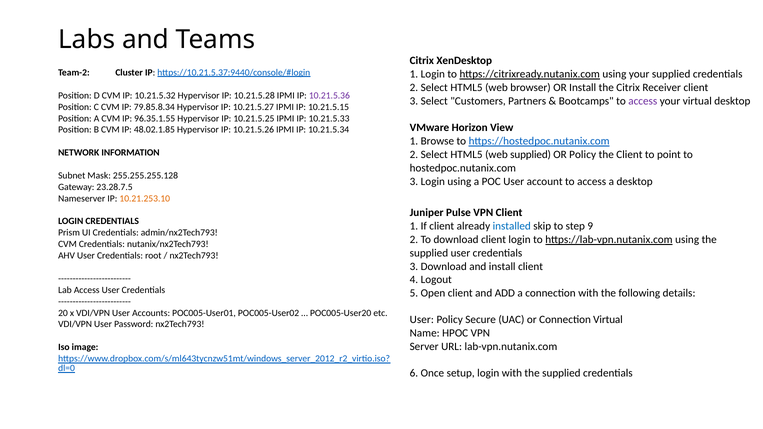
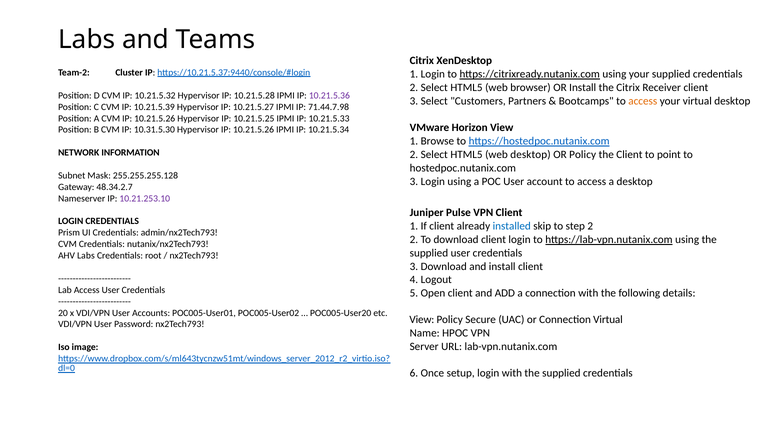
access colour: purple -> orange (643, 101)
79.85.8.34: 79.85.8.34 -> 10.21.5.39 (154, 107)
10.21.5.15: 10.21.5.15 -> 71.44.7.98 (329, 107)
CVM IP 96.35.1.55: 96.35.1.55 -> 10.21.5.26 (155, 118)
48.02.1.85: 48.02.1.85 -> 10.31.5.30 (154, 130)
web supplied: supplied -> desktop (530, 155)
23.28.7.5: 23.28.7.5 -> 48.34.2.7 (115, 187)
10.21.253.10 colour: orange -> purple (145, 199)
step 9: 9 -> 2 (590, 226)
AHV User: User -> Labs (86, 256)
User: User -> View (422, 320)
